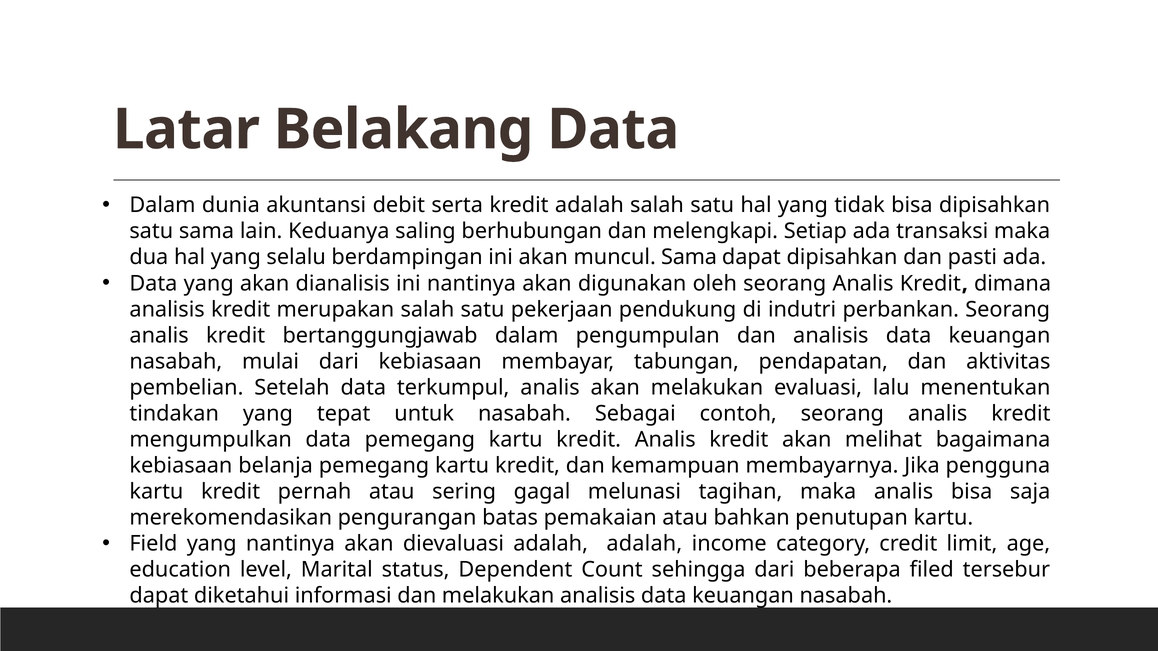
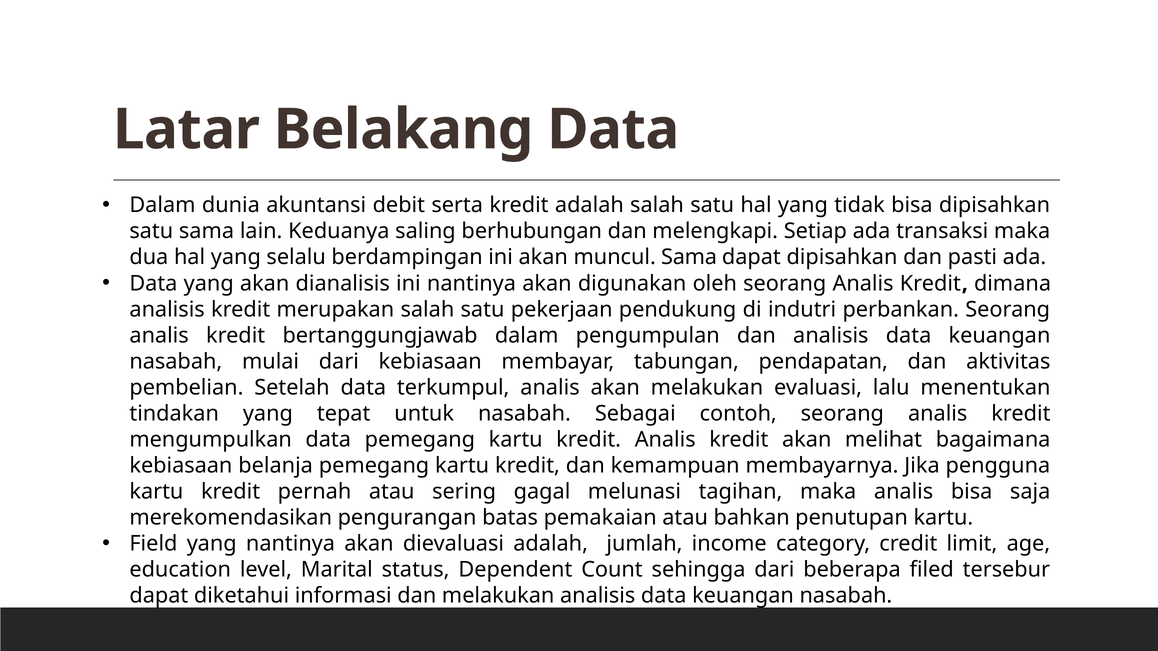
adalah adalah: adalah -> jumlah (644, 544)
